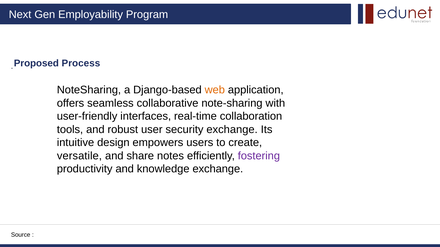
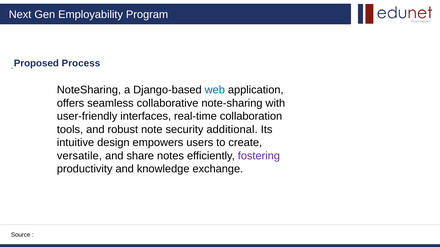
web colour: orange -> blue (215, 90)
user: user -> note (152, 130)
security exchange: exchange -> additional (232, 130)
